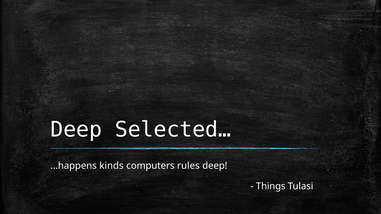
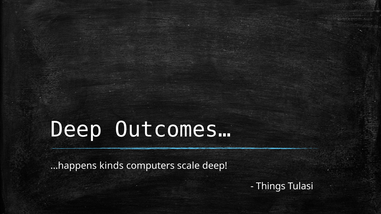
Selected…: Selected… -> Outcomes… (173, 130)
rules: rules -> scale (188, 166)
